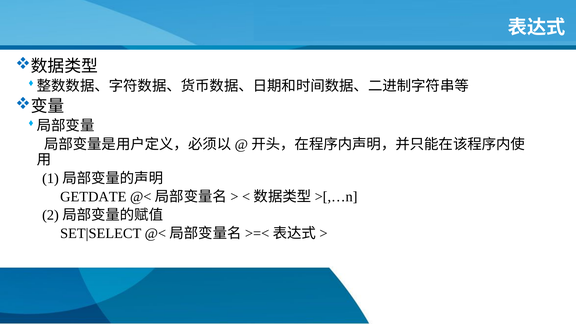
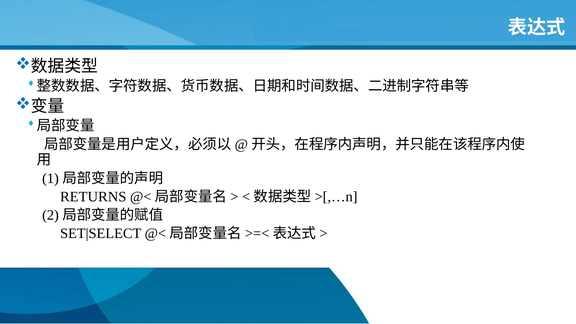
GETDATE: GETDATE -> RETURNS (93, 197)
